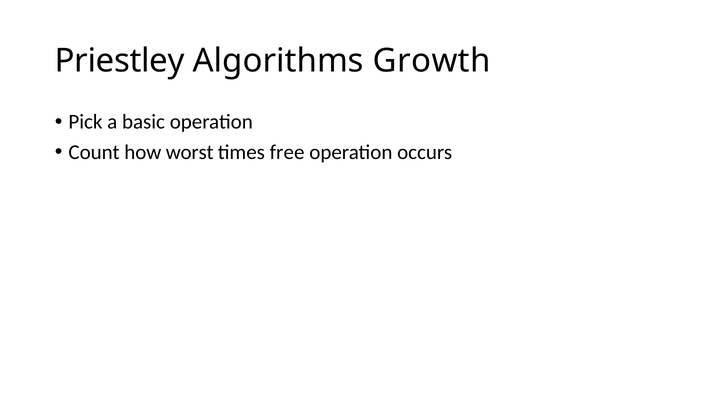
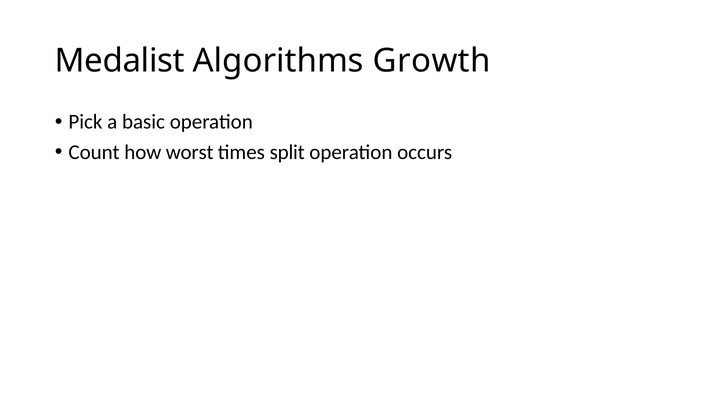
Priestley: Priestley -> Medalist (120, 61)
free: free -> split (287, 152)
